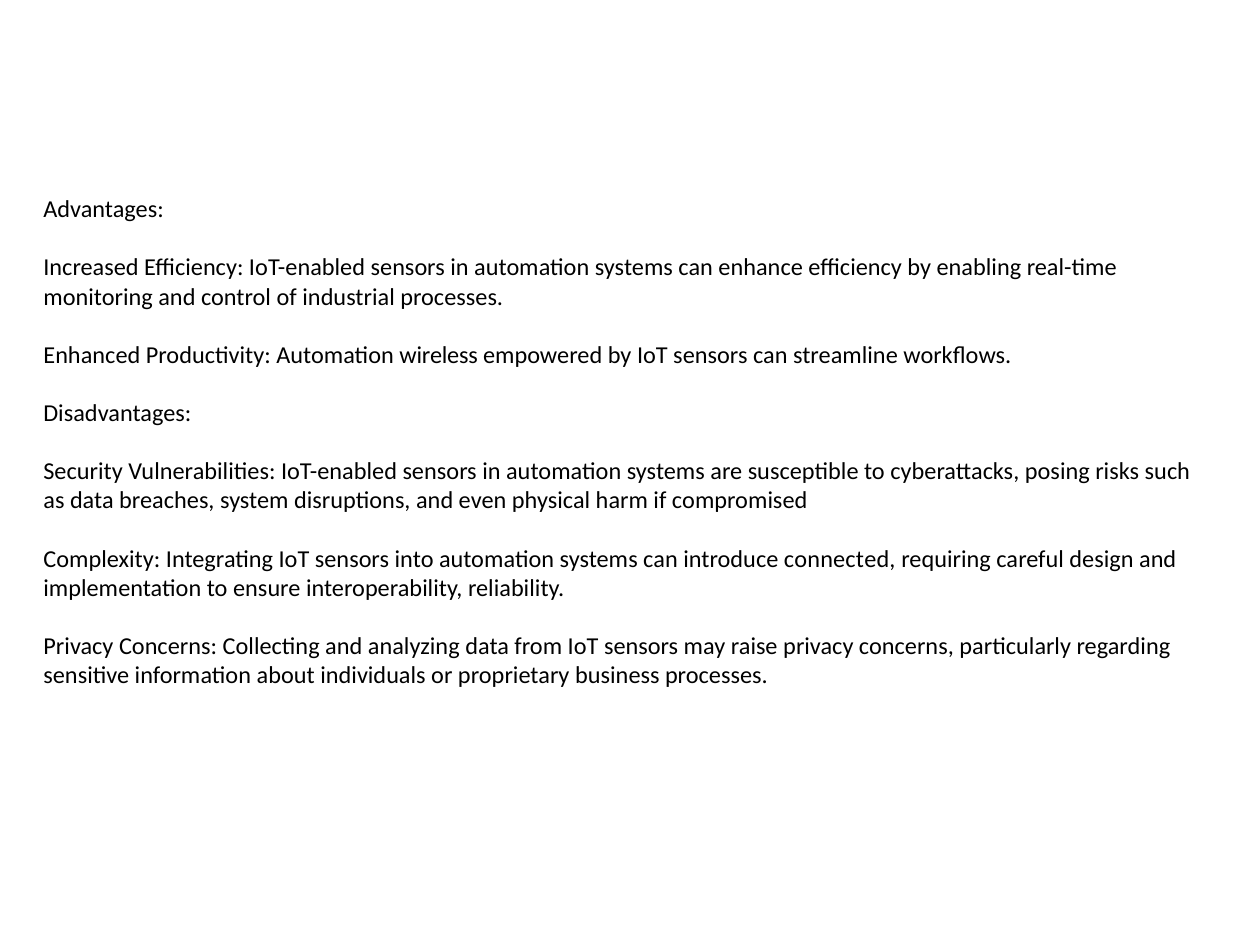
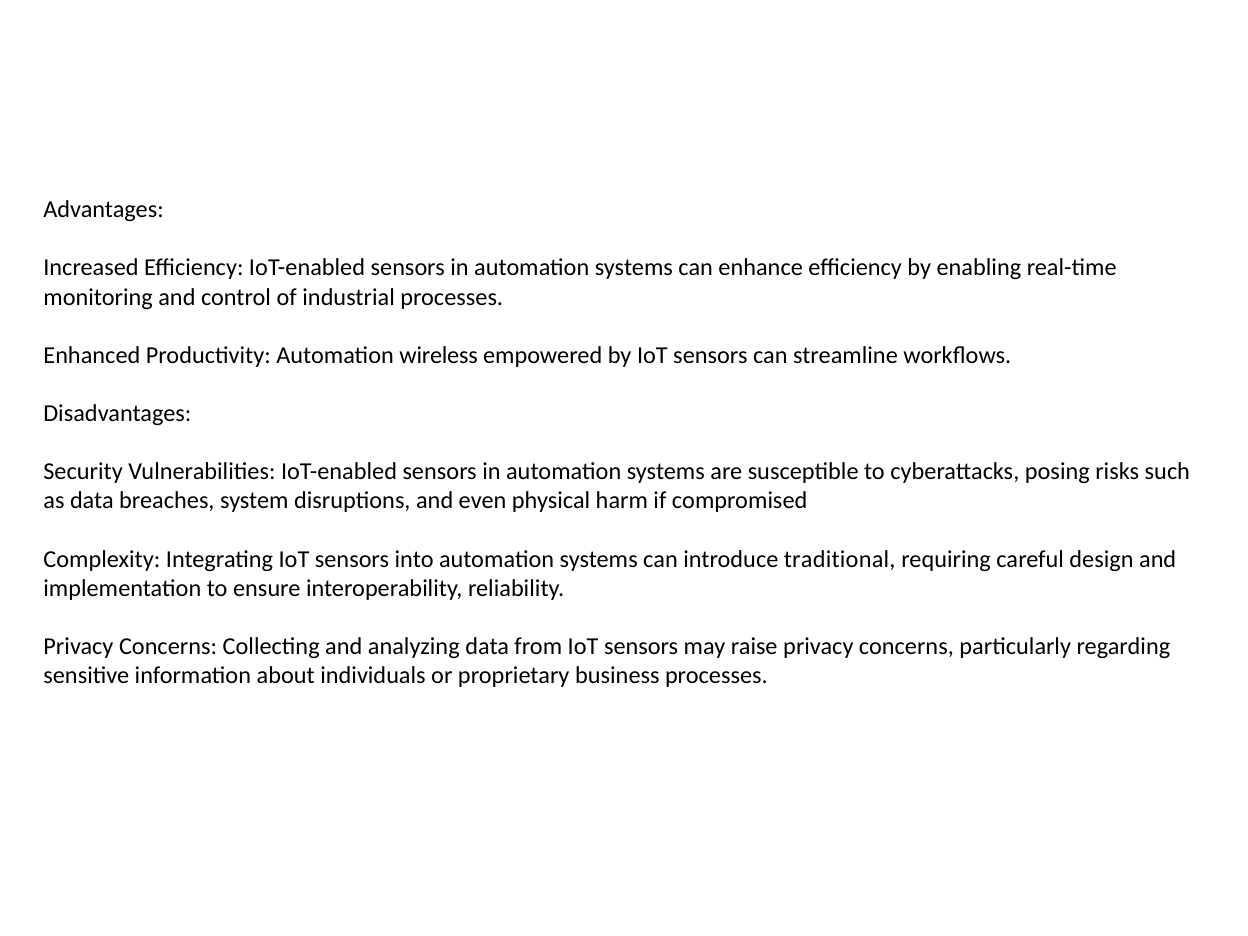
connected: connected -> traditional (840, 559)
